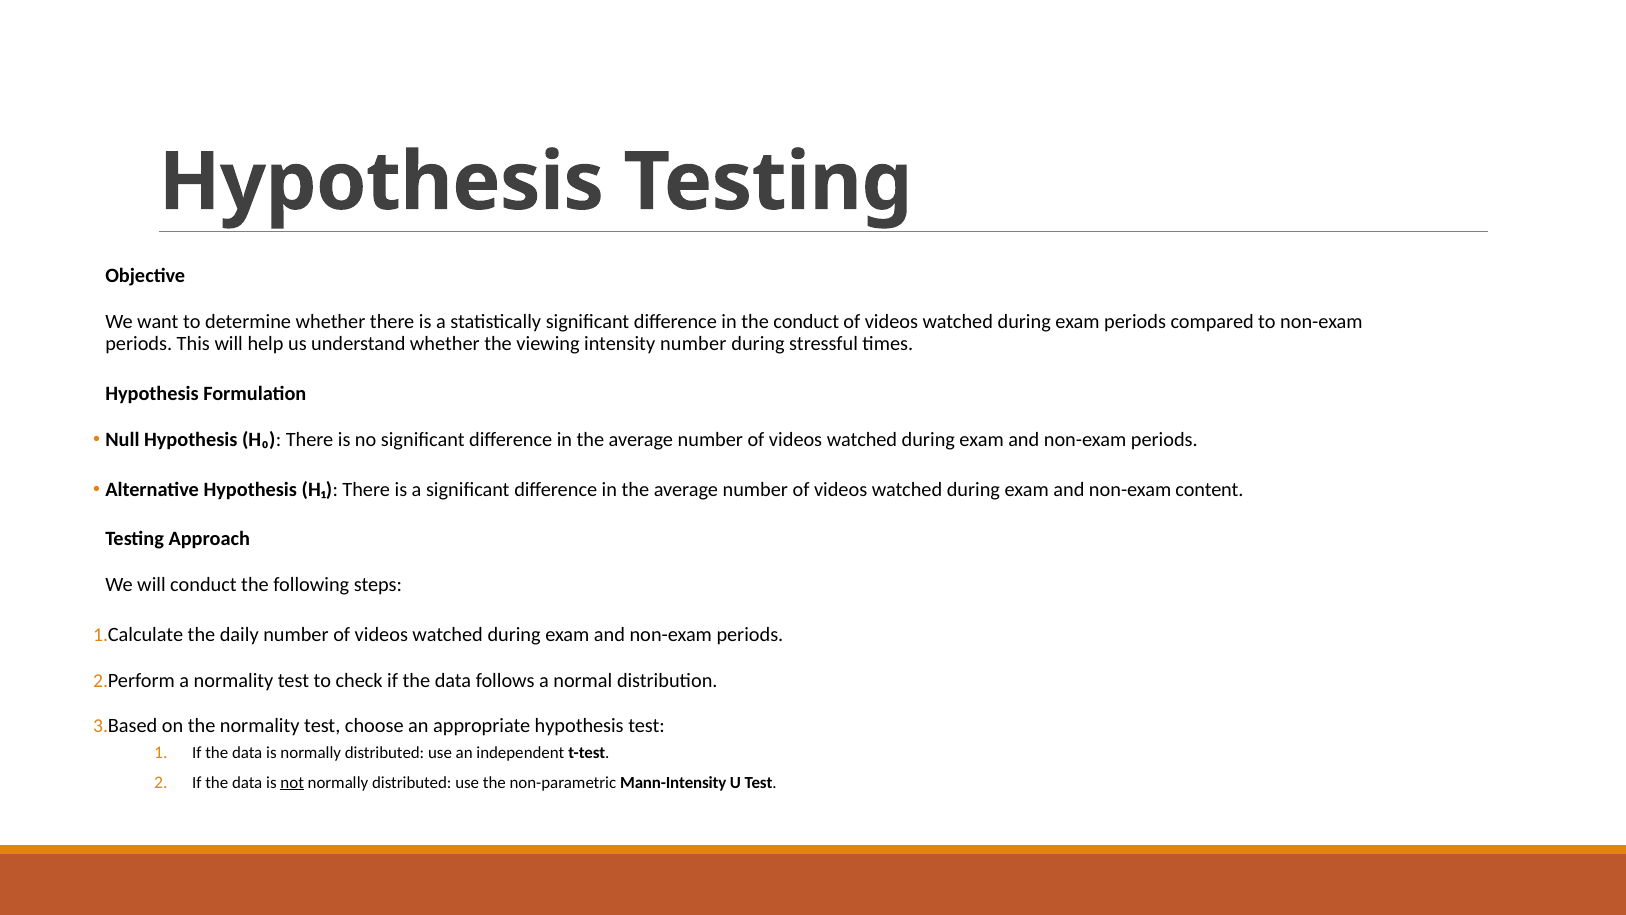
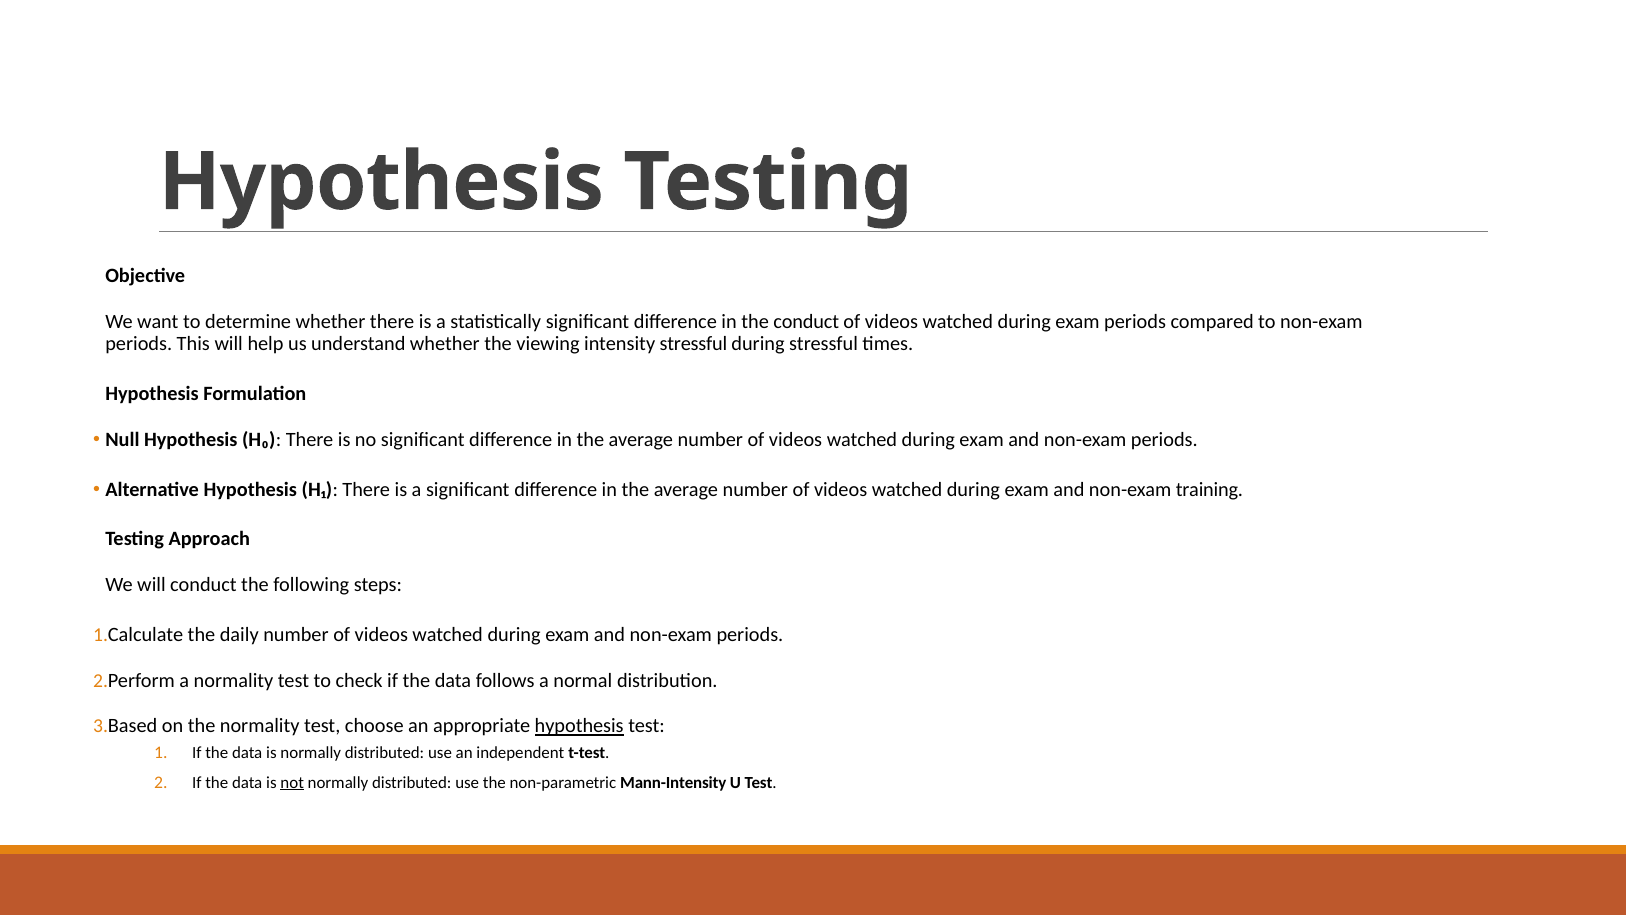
intensity number: number -> stressful (693, 344)
content: content -> training (1209, 489)
hypothesis underline: none -> present (579, 726)
